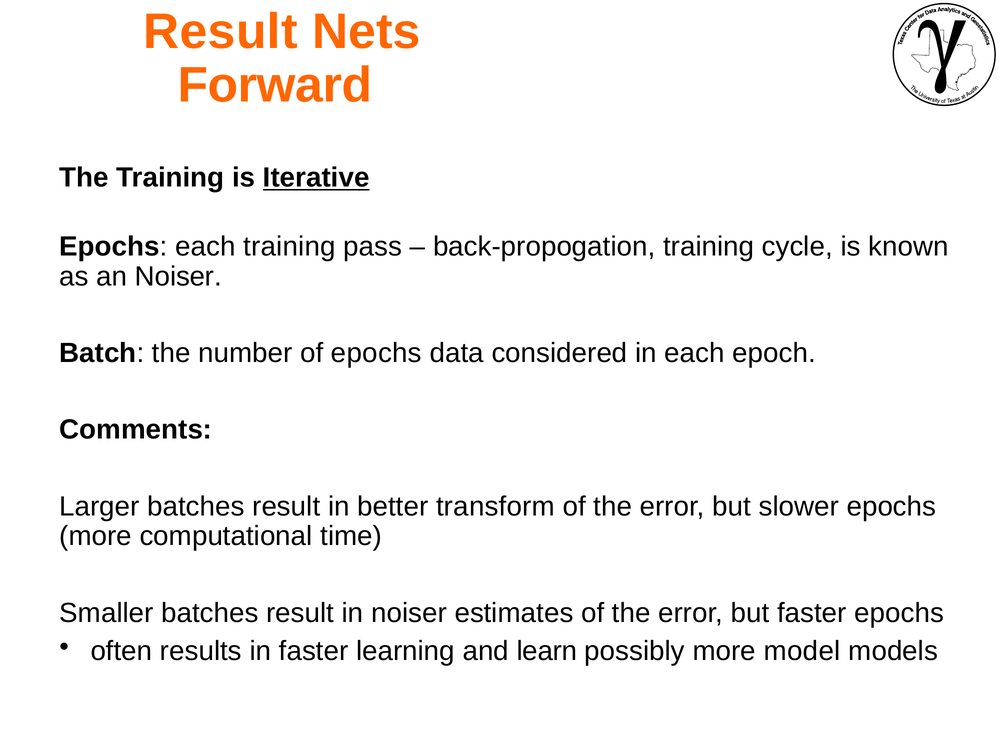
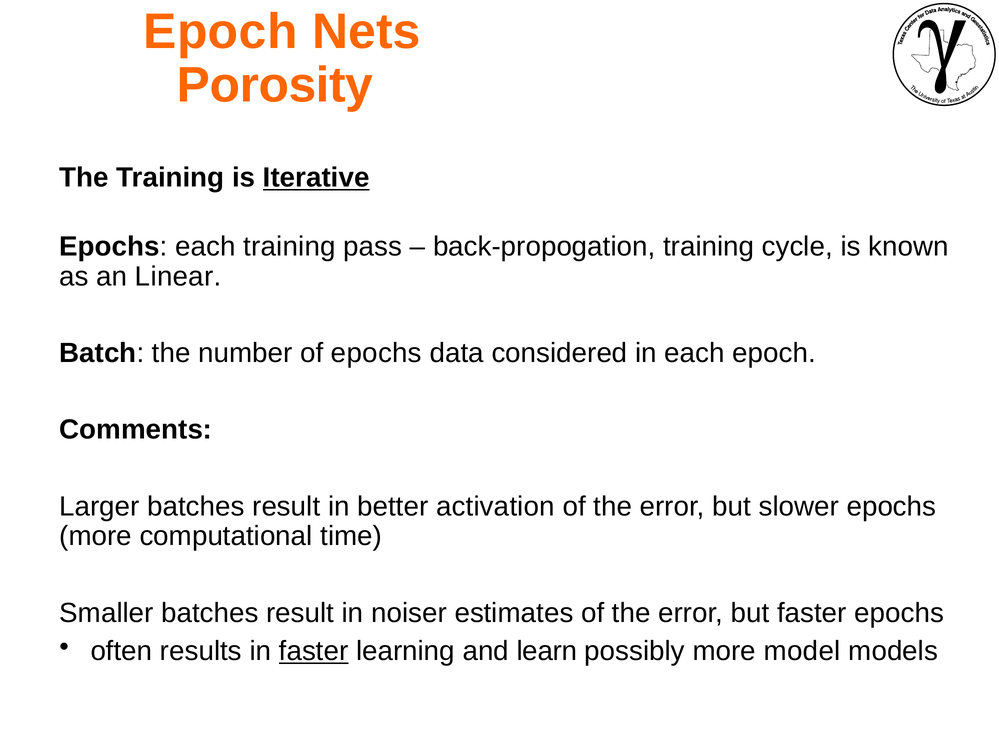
Result: Result -> Epoch (220, 32)
Forward: Forward -> Porosity (275, 86)
an Noiser: Noiser -> Linear (178, 277)
transform: transform -> activation (495, 507)
faster underline: none -> present (314, 651)
